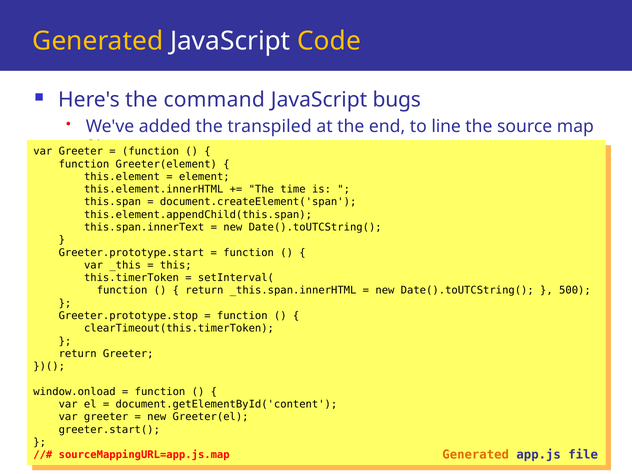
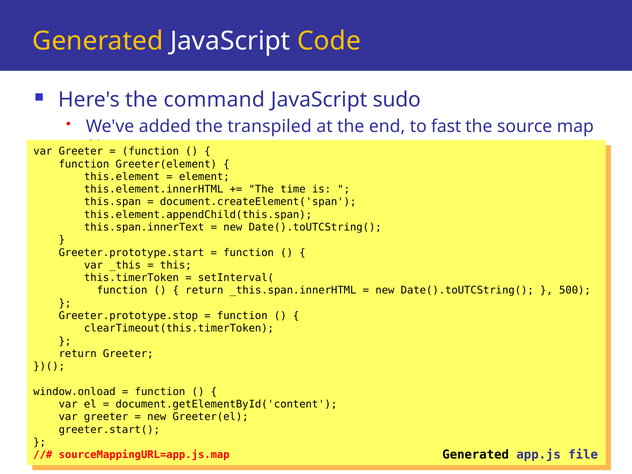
bugs: bugs -> sudo (397, 100)
line: line -> fast (446, 126)
Generated colour: orange -> black (476, 455)
